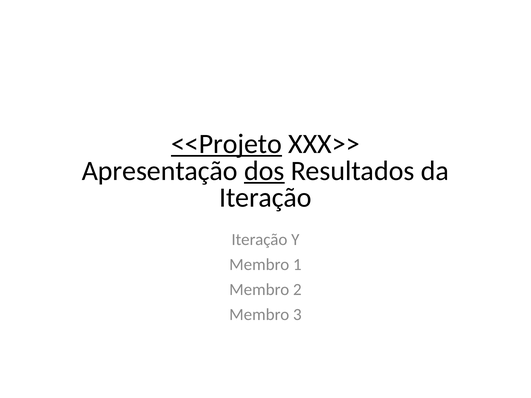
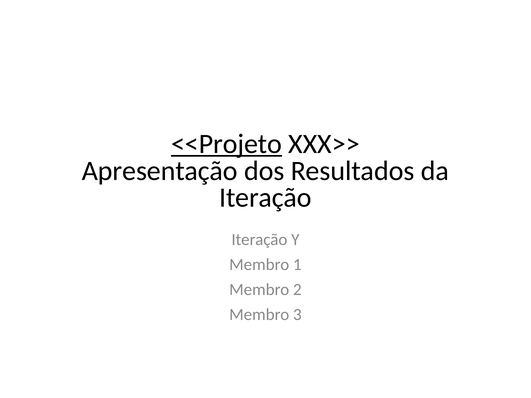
dos underline: present -> none (264, 171)
